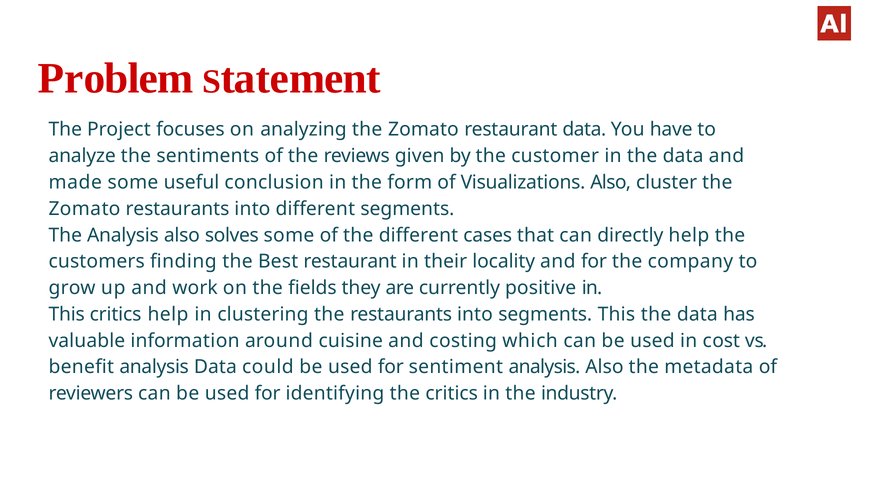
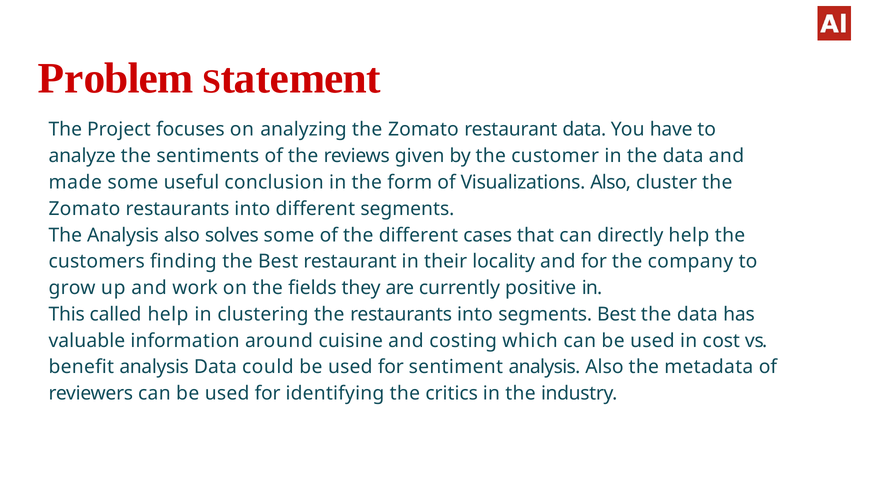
This critics: critics -> called (116, 314)
segments This: This -> Best (617, 314)
